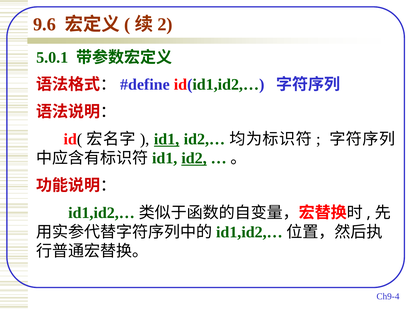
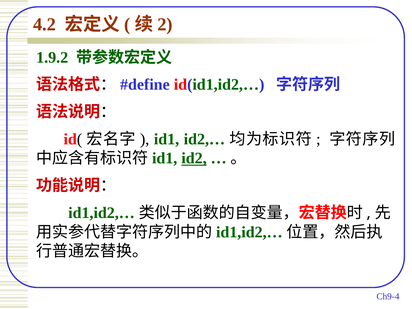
9.6: 9.6 -> 4.2 (44, 25)
5.0.1: 5.0.1 -> 1.9.2 (52, 57)
id1 underline: present -> none (167, 139)
